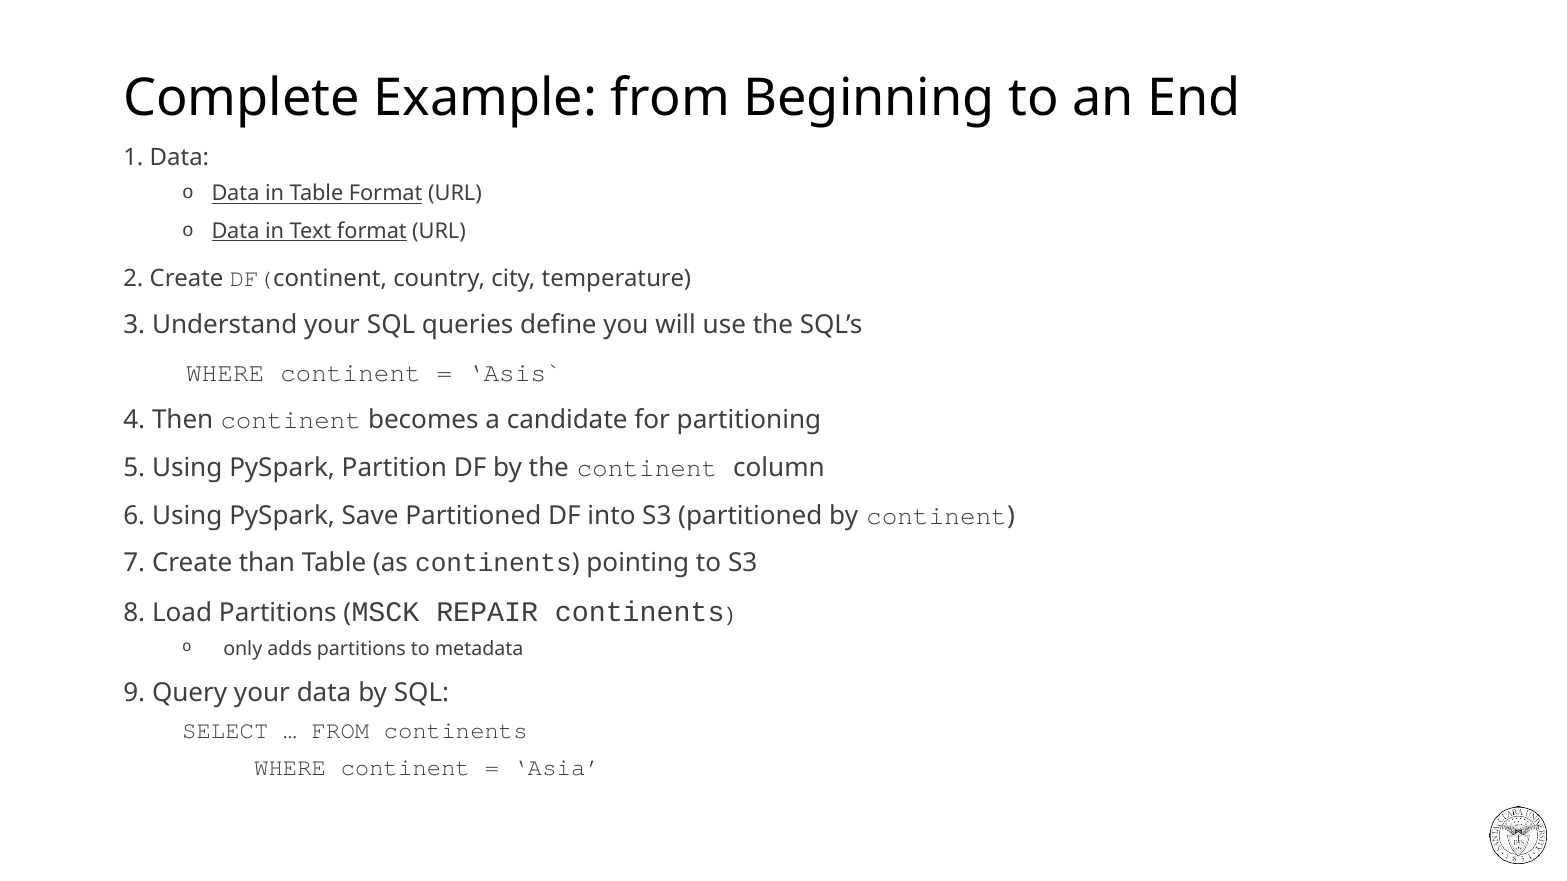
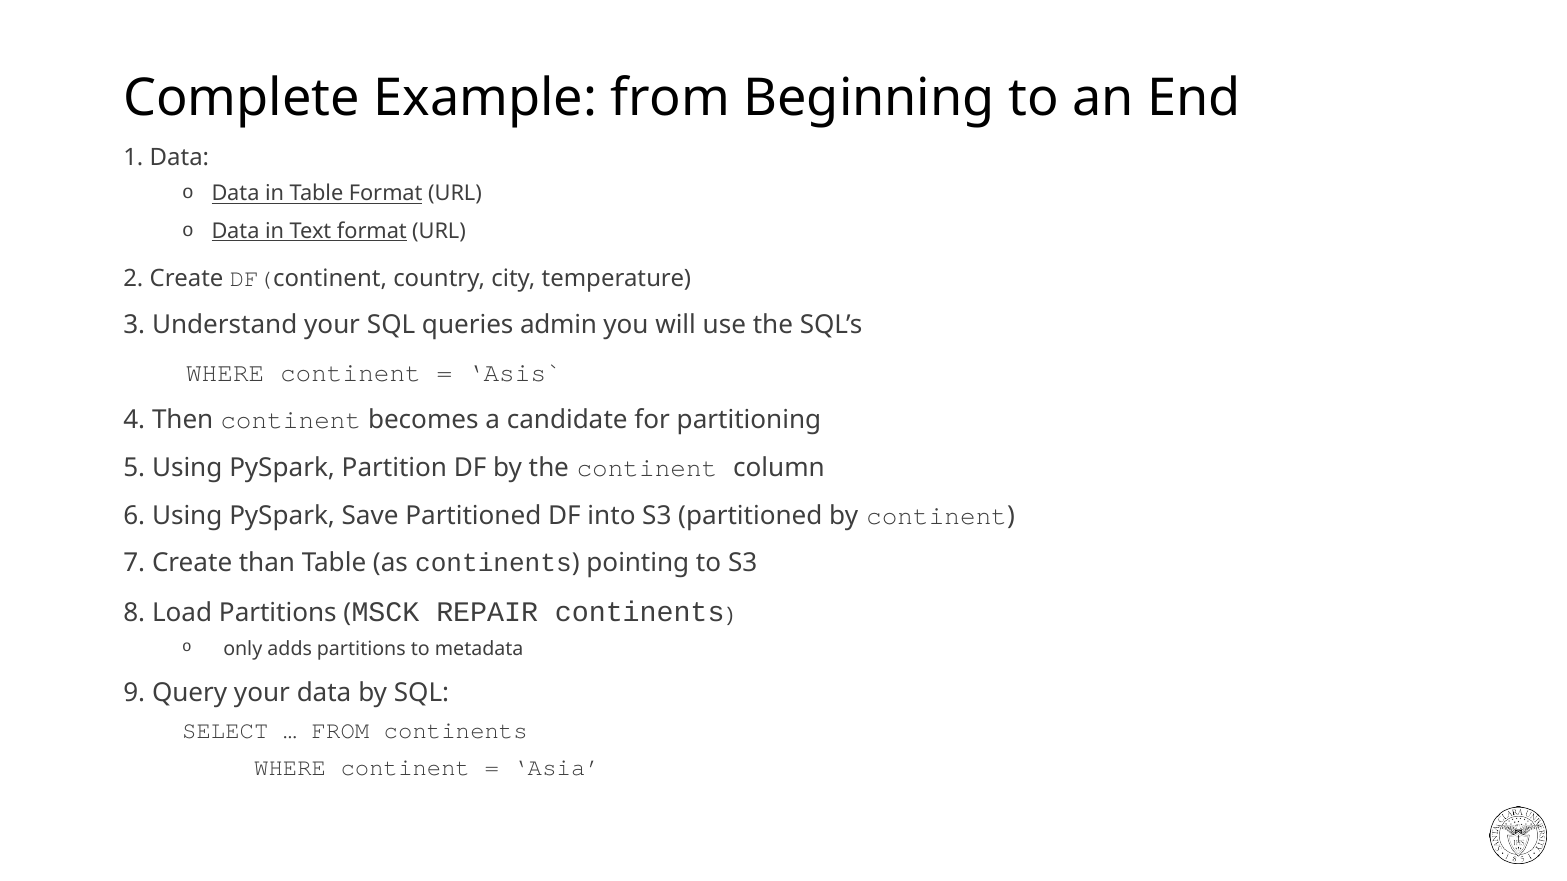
define: define -> admin (559, 325)
